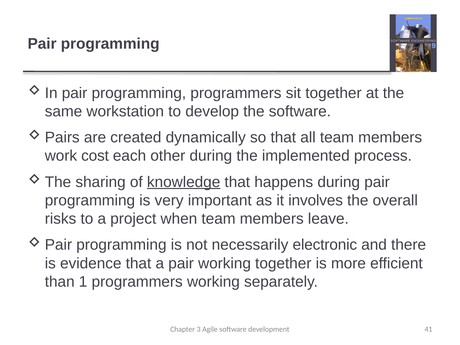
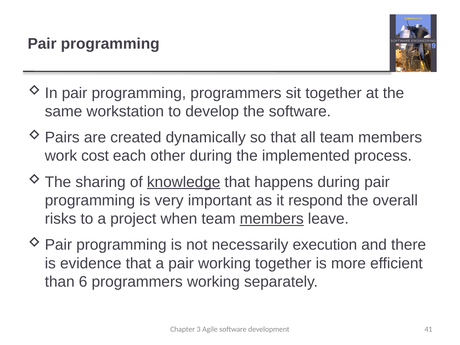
involves: involves -> respond (316, 200)
members underline: none -> present (272, 219)
electronic: electronic -> execution (325, 245)
1: 1 -> 6 (83, 282)
